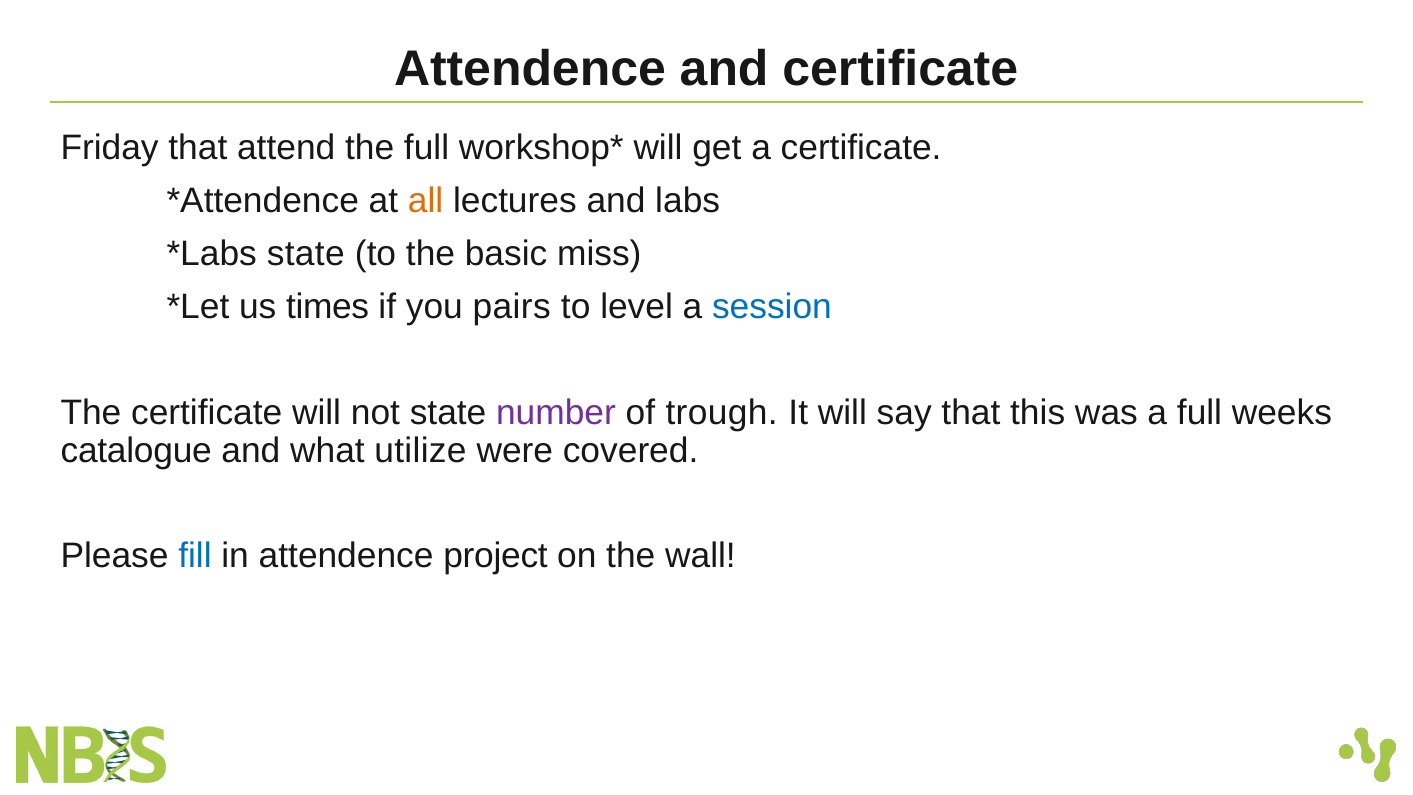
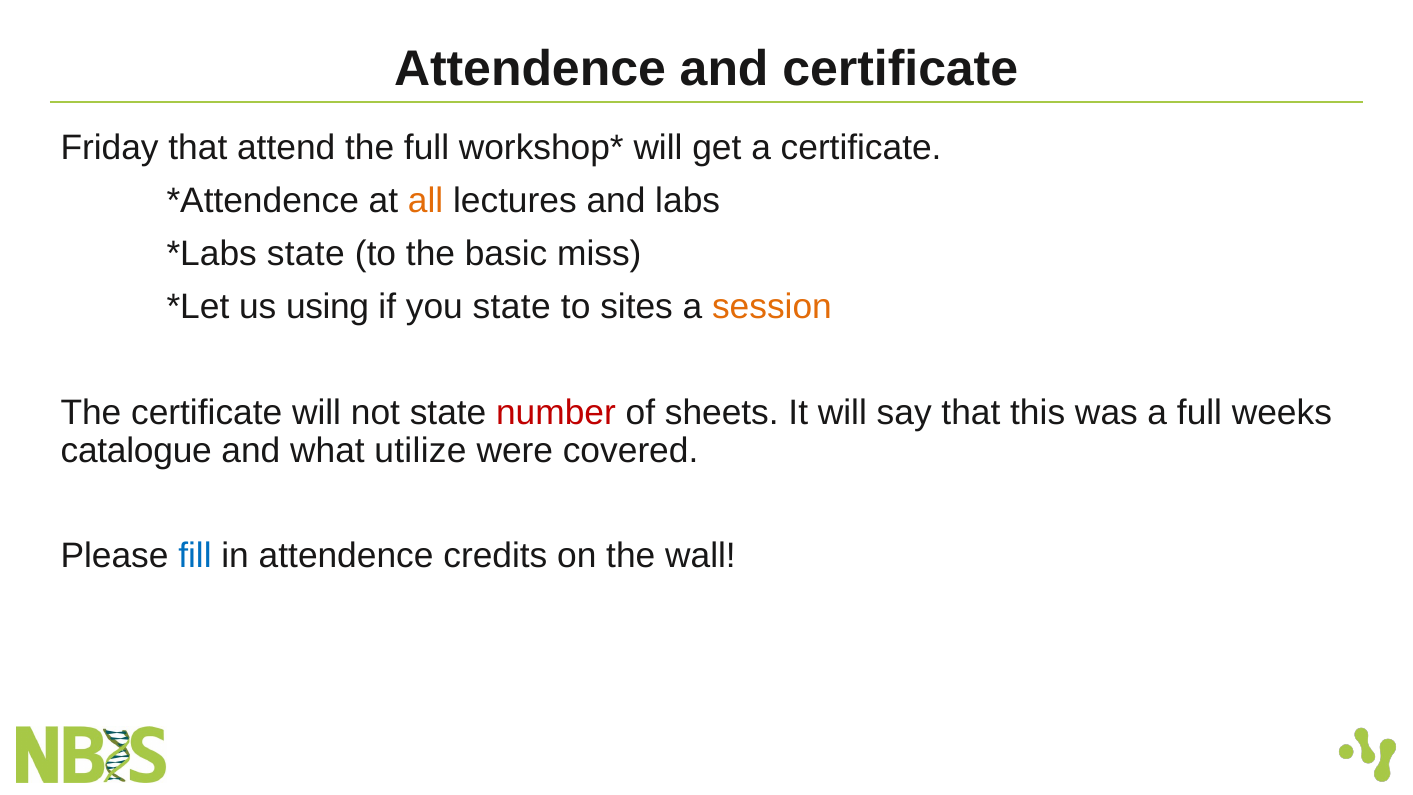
times: times -> using (328, 307)
you pairs: pairs -> state (512, 307)
level: level -> sites (637, 307)
session colour: blue -> orange (772, 307)
number colour: purple -> red (556, 412)
trough: trough -> sheets (722, 412)
project: project -> credits (495, 556)
